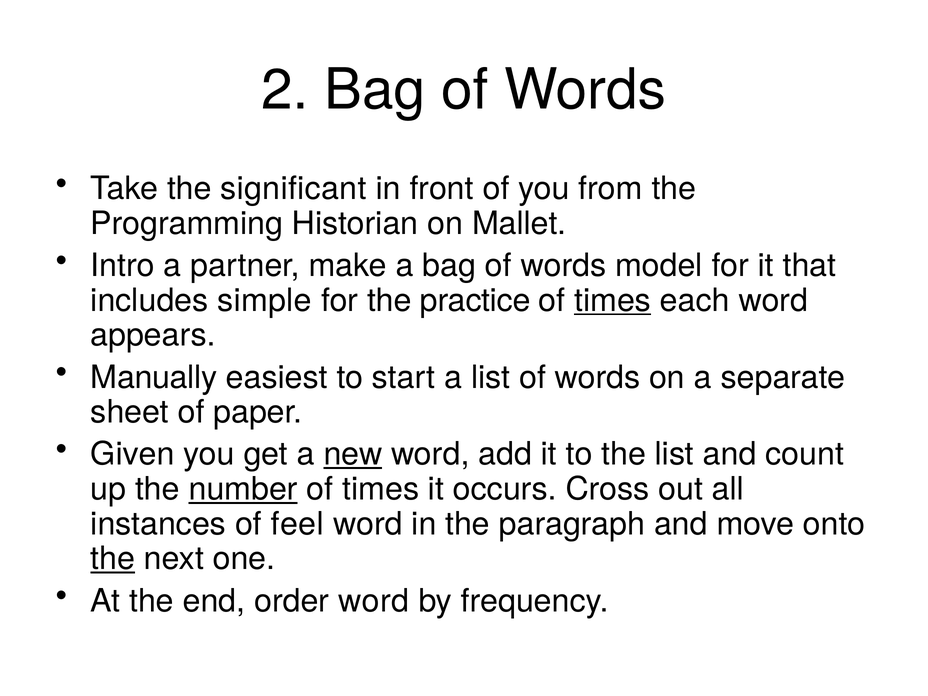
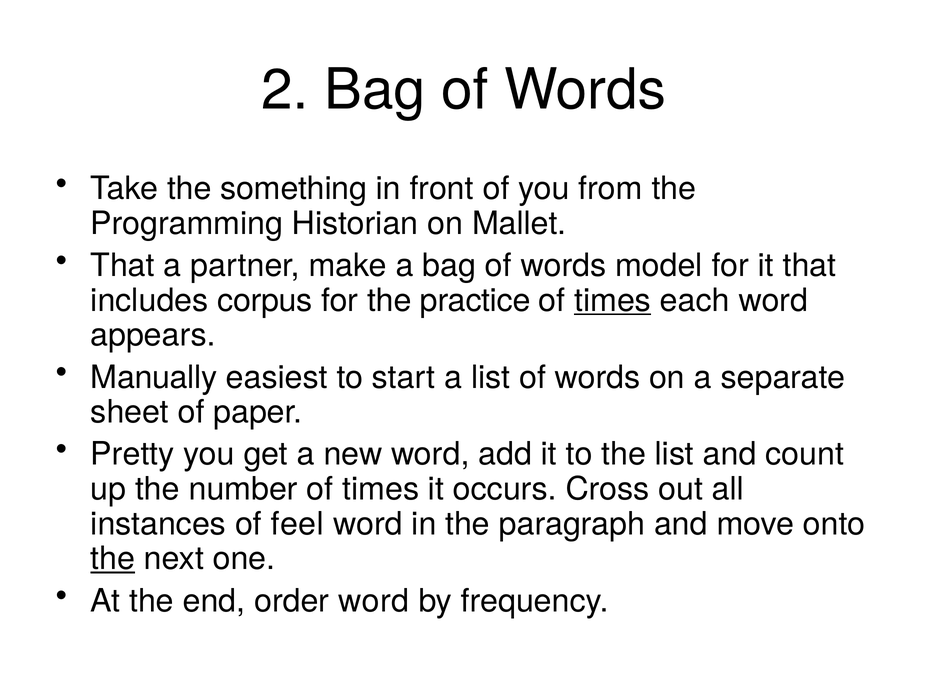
significant: significant -> something (294, 189)
Intro: Intro -> That (123, 266)
simple: simple -> corpus (265, 300)
Given: Given -> Pretty (132, 454)
new underline: present -> none (353, 454)
number underline: present -> none (243, 489)
